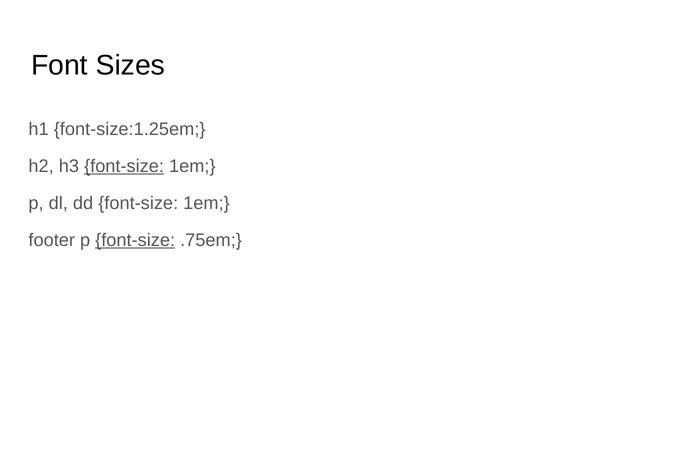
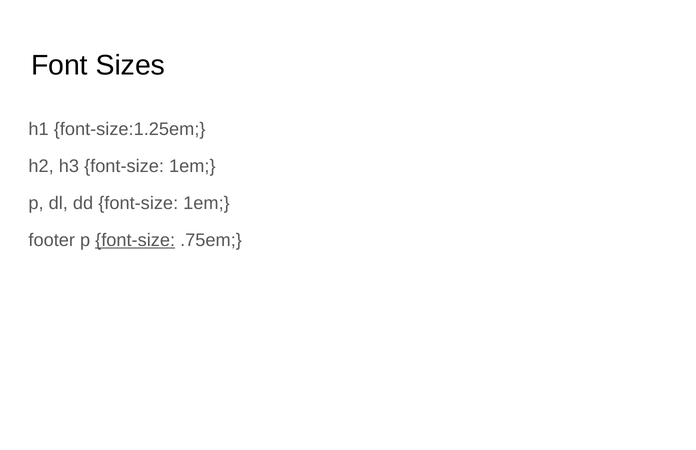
font-size underline: present -> none (124, 166)
